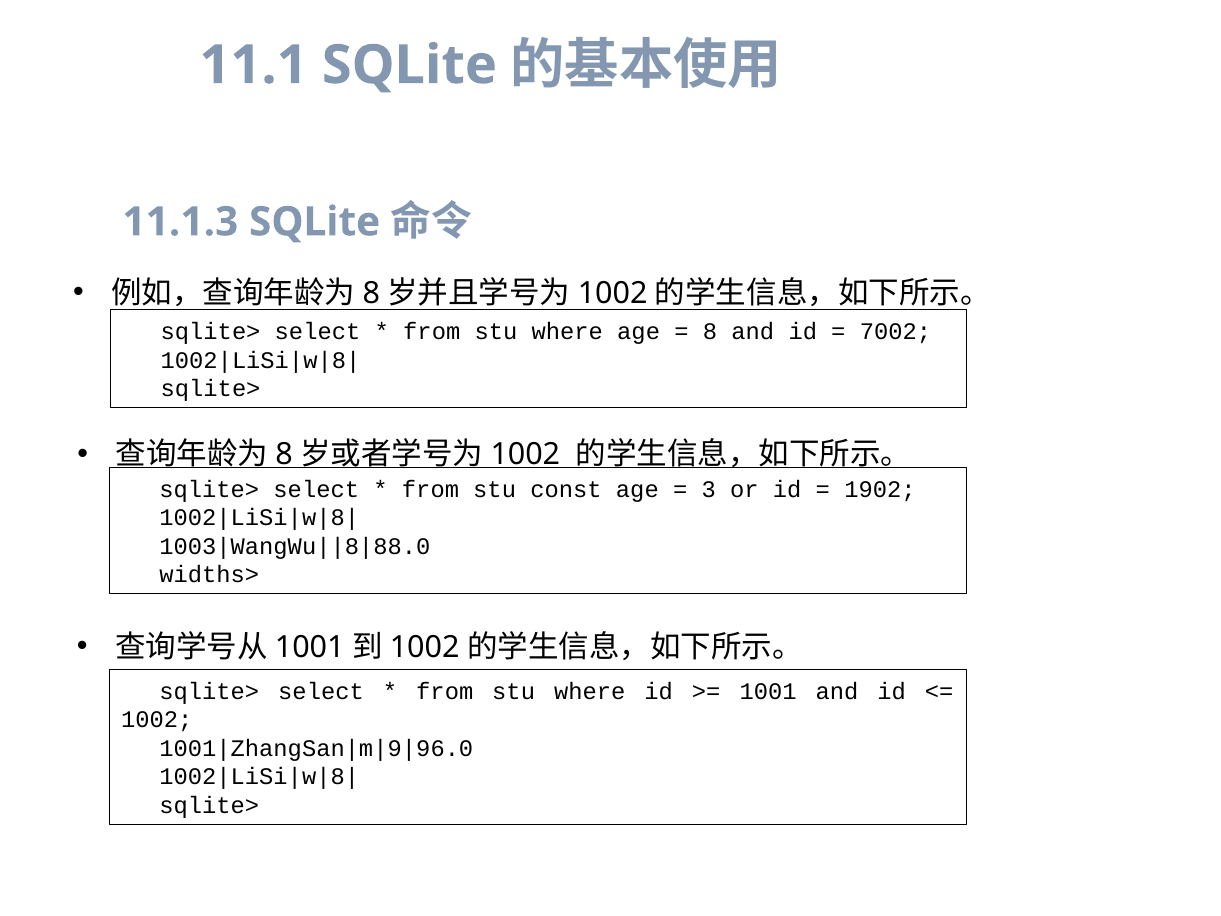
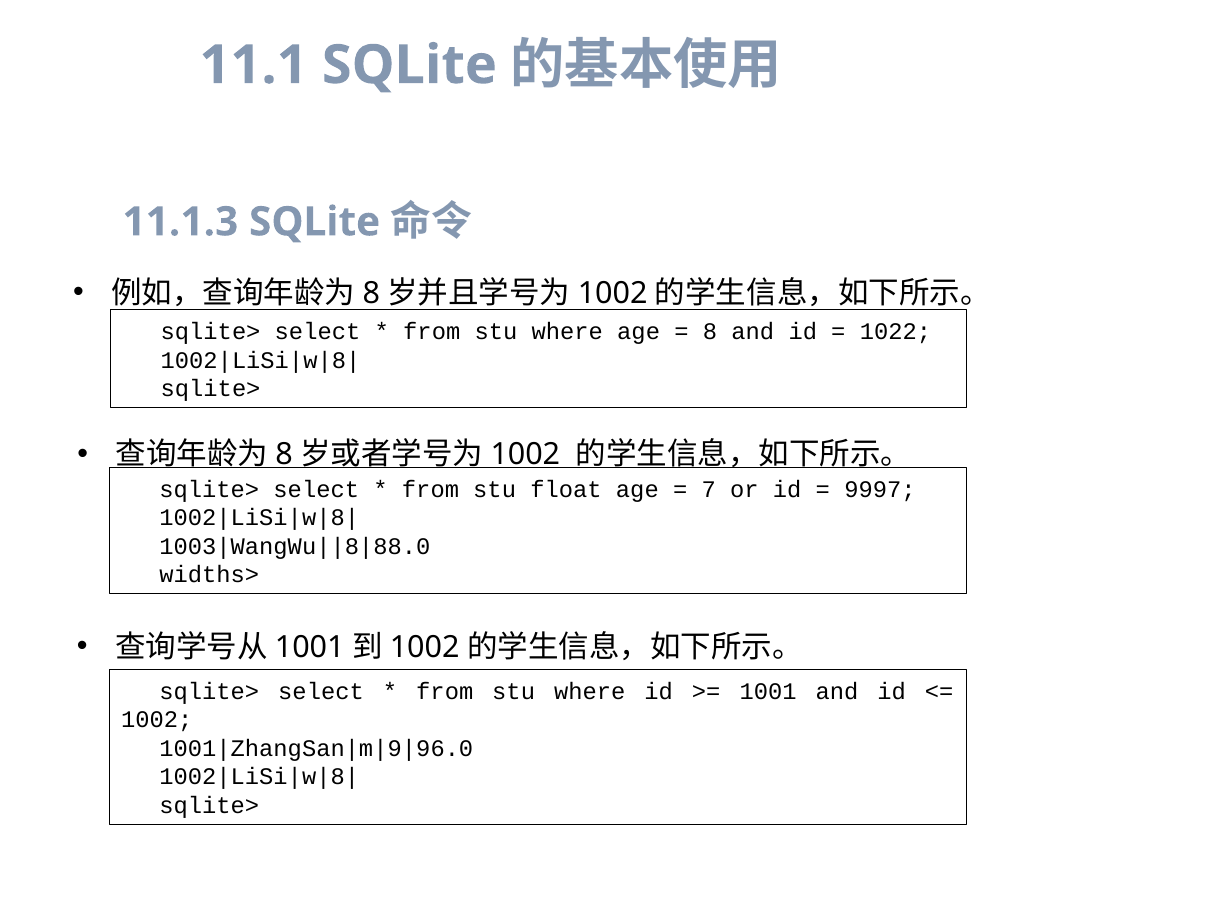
7002: 7002 -> 1022 (896, 332)
const: const -> float (566, 489)
3: 3 -> 7 (709, 489)
1902: 1902 -> 9997 (880, 489)
